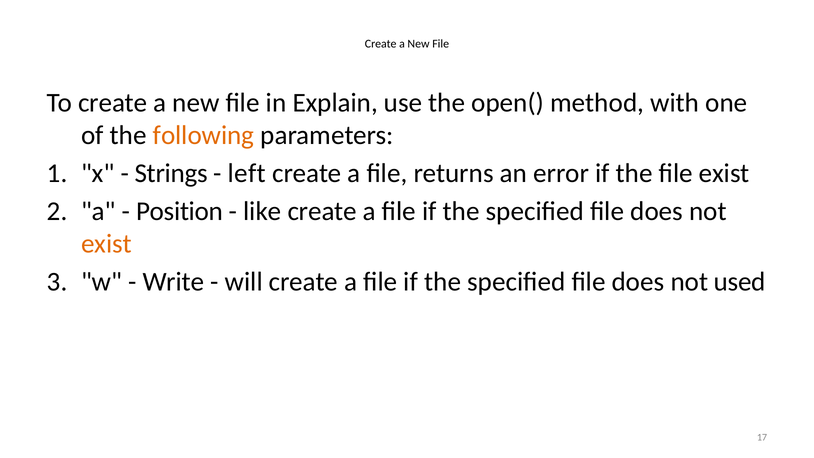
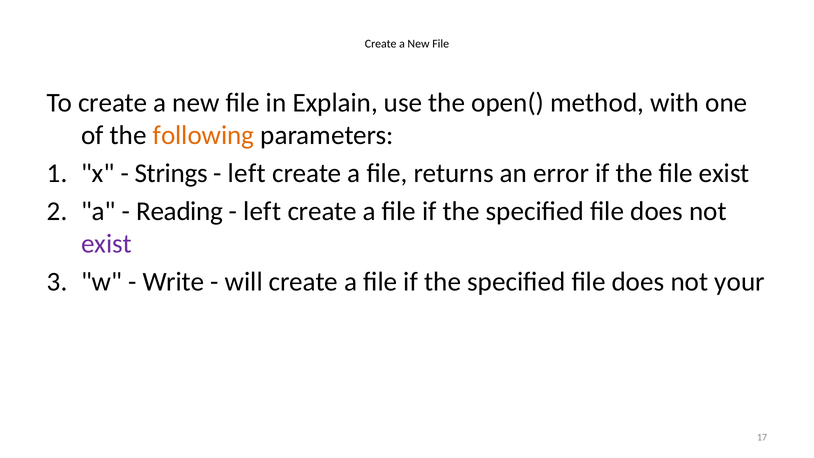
Position: Position -> Reading (180, 211)
like: like -> left (262, 211)
exist colour: orange -> purple (106, 244)
used: used -> your (740, 282)
